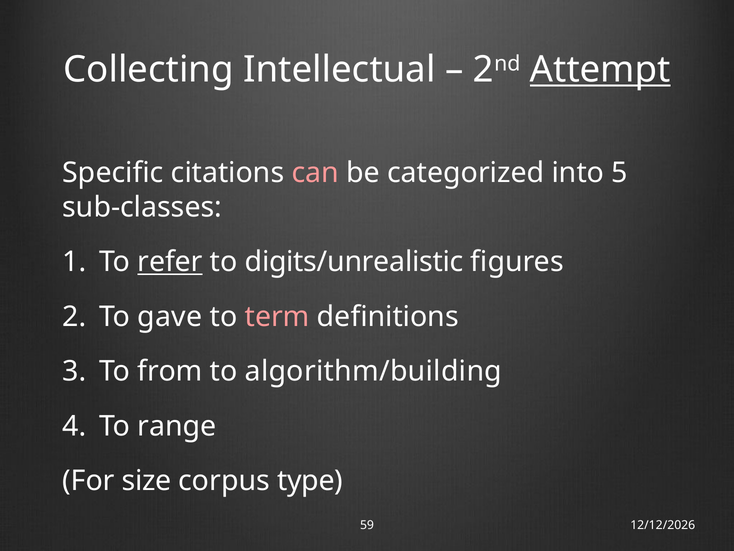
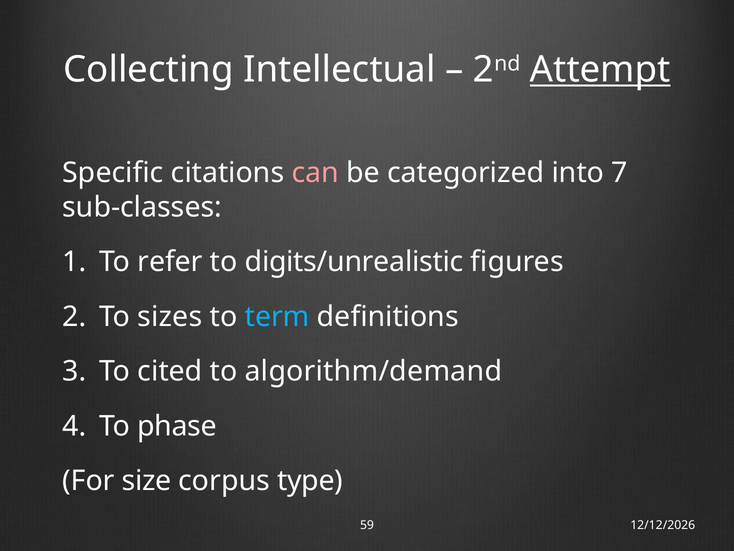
5: 5 -> 7 (620, 173)
refer underline: present -> none (170, 262)
gave: gave -> sizes (170, 316)
term colour: pink -> light blue (277, 316)
from: from -> cited (170, 371)
algorithm/building: algorithm/building -> algorithm/demand (373, 371)
range: range -> phase (177, 426)
